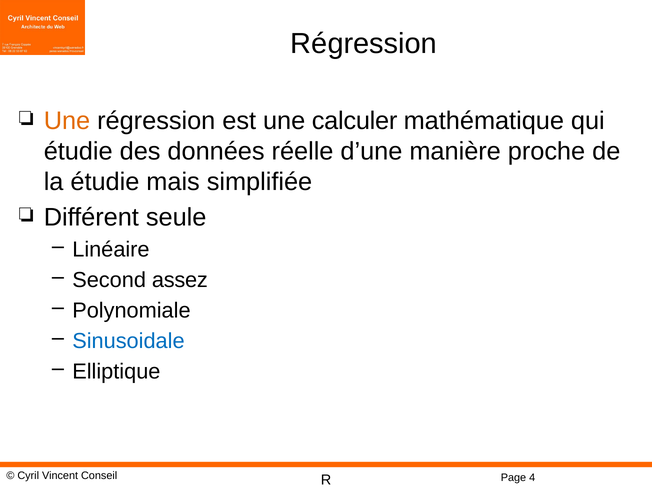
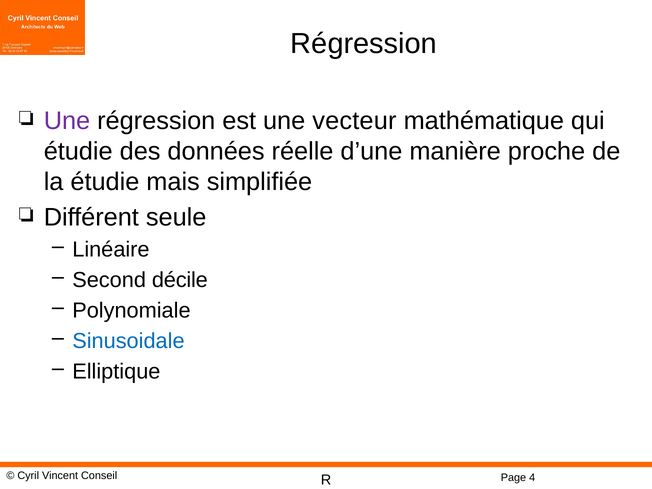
Une colour: orange -> purple (67, 121)
calculer: calculer -> vecteur (354, 121)
assez: assez -> décile (180, 280)
